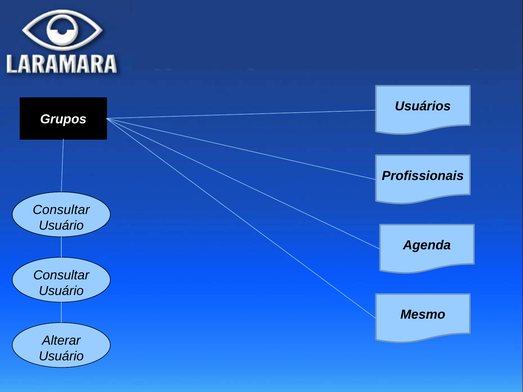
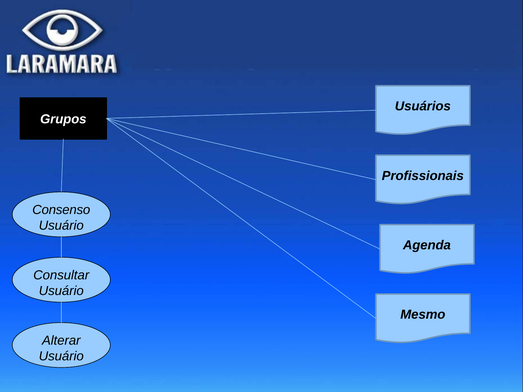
Consultar: Consultar -> Consenso (61, 210)
